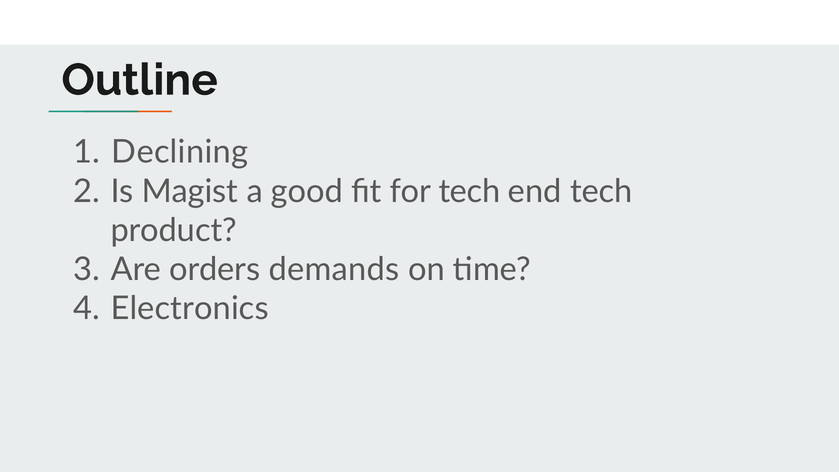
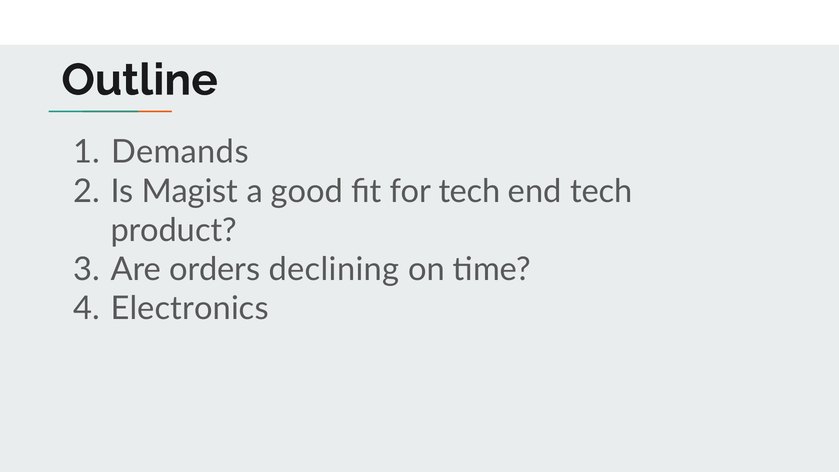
Declining: Declining -> Demands (180, 152)
demands: demands -> declining (334, 269)
